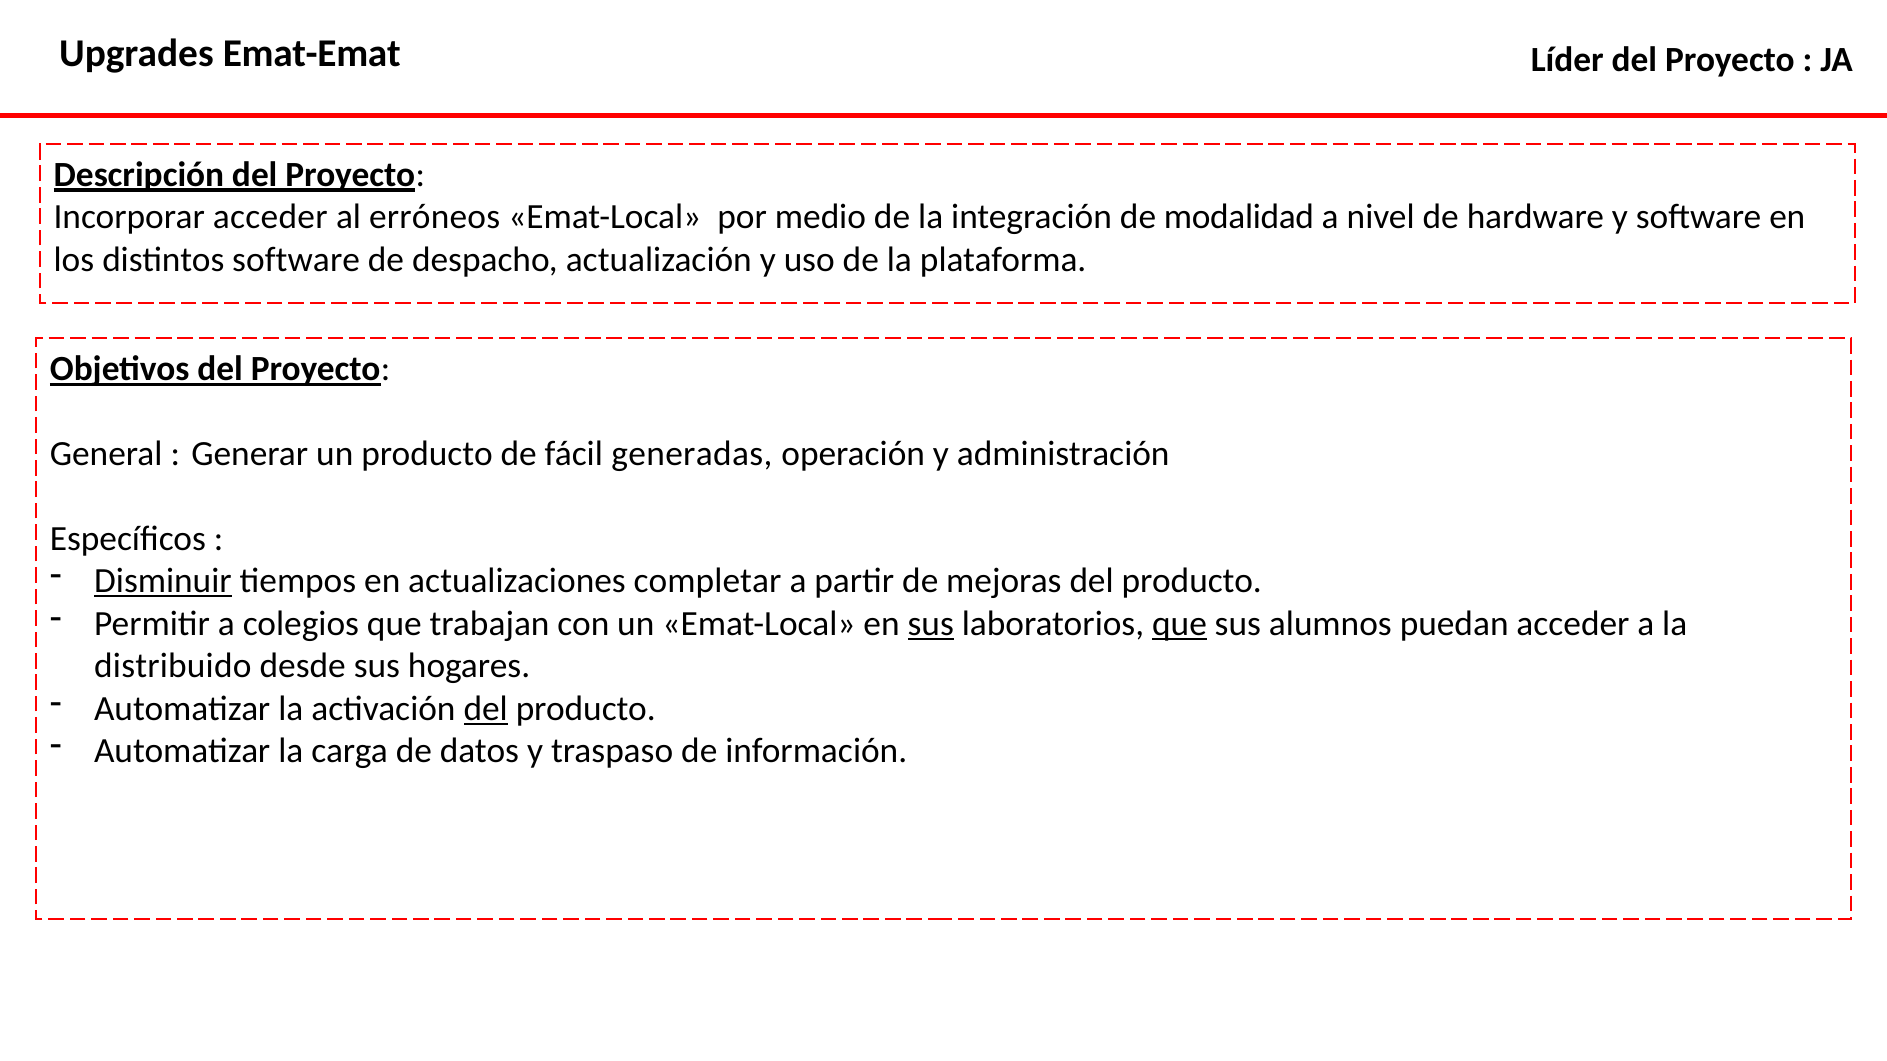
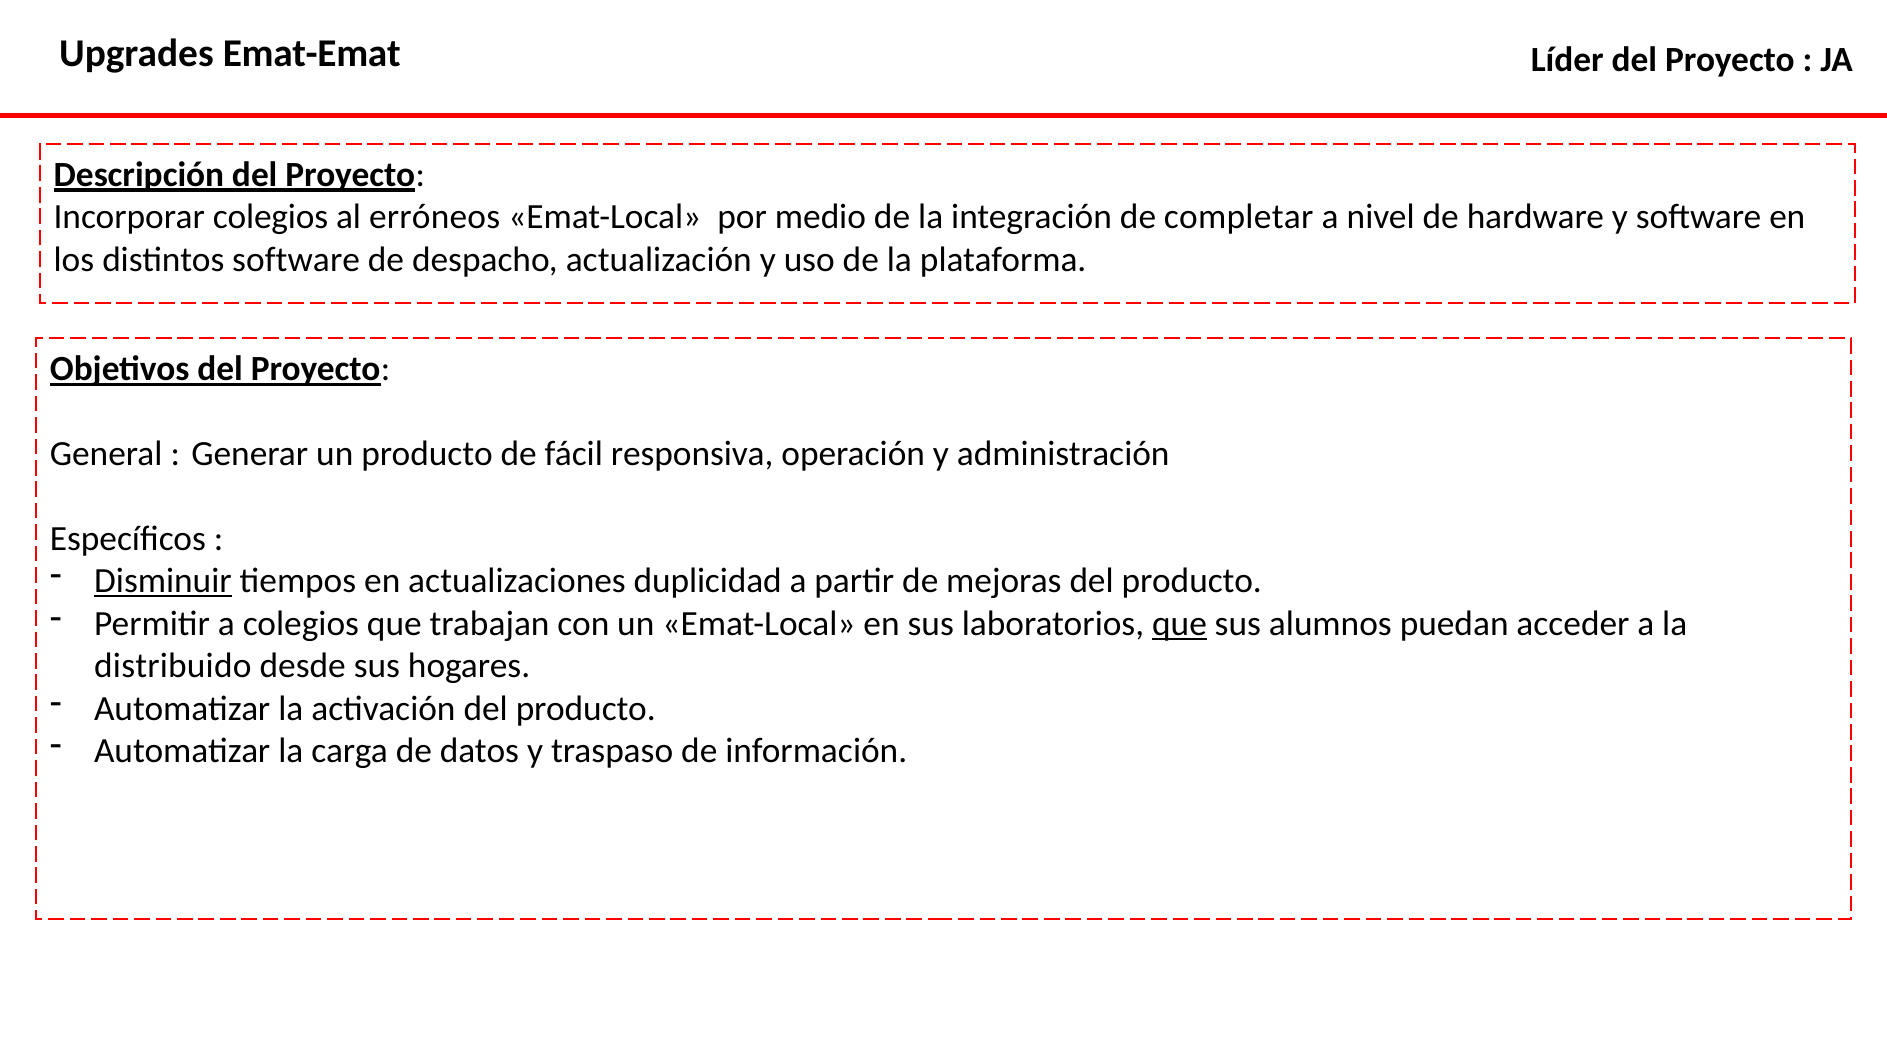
Incorporar acceder: acceder -> colegios (270, 217)
modalidad: modalidad -> completar (1239, 217)
generadas: generadas -> responsiva (692, 454)
completar: completar -> duplicidad (708, 581)
sus underline: present -> none (931, 624)
del underline: present -> none (486, 709)
